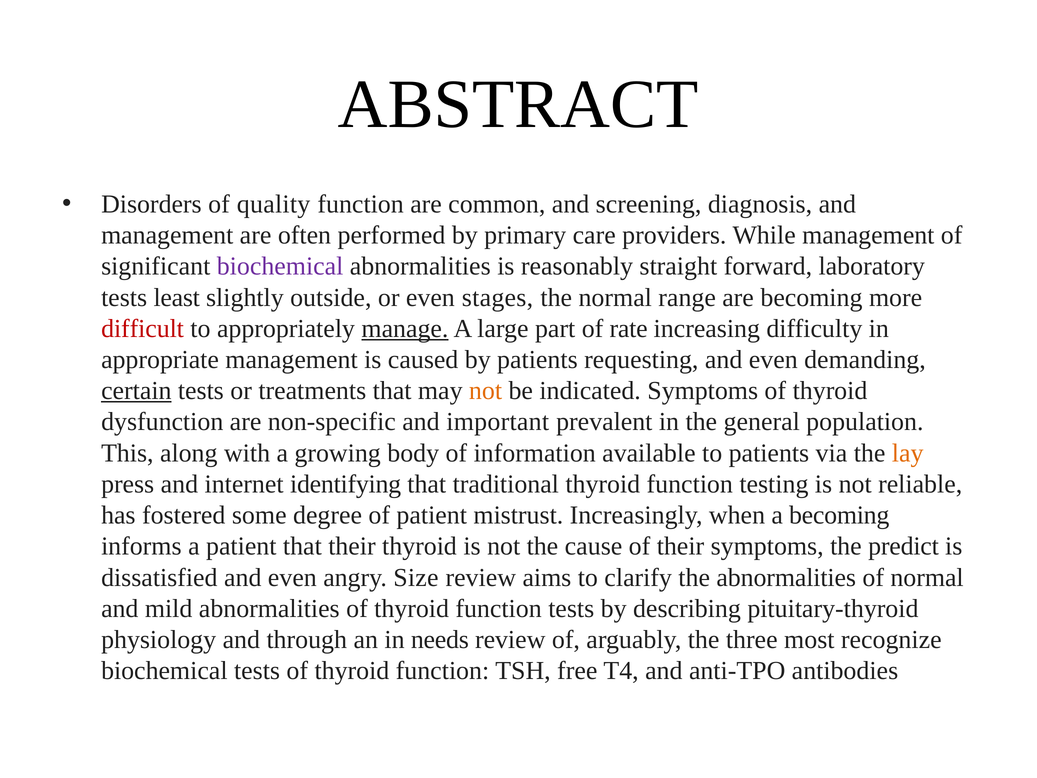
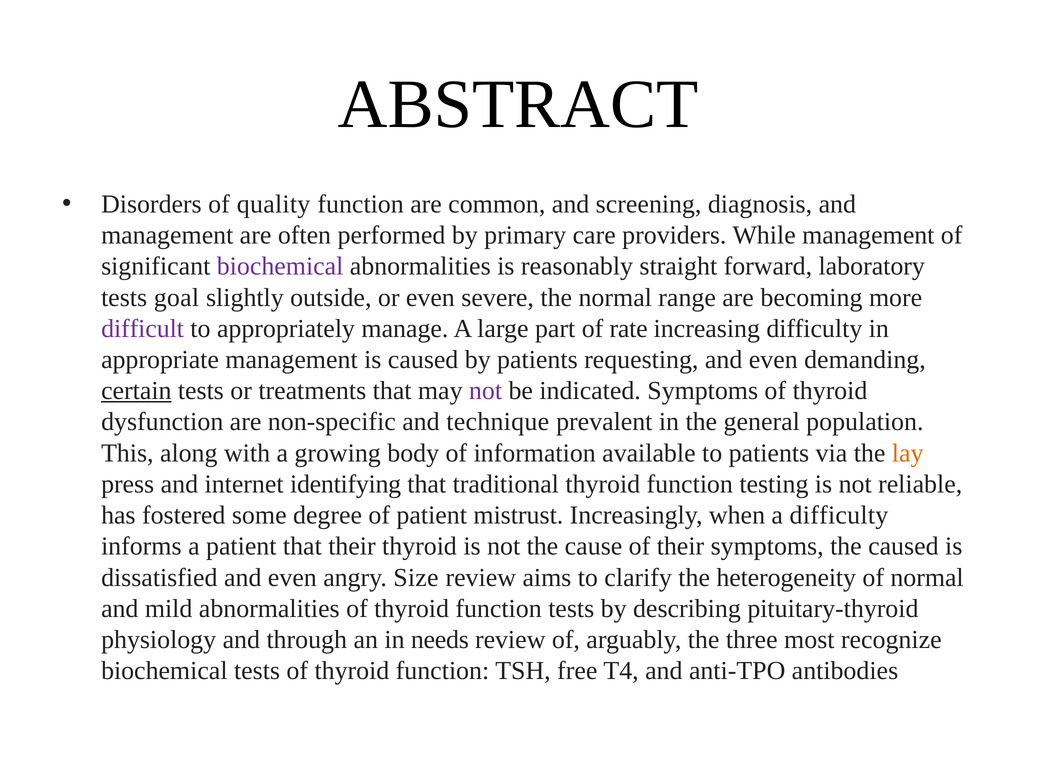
least: least -> goal (176, 297)
stages: stages -> severe (498, 297)
difficult colour: red -> purple (143, 328)
manage underline: present -> none (405, 328)
not colour: orange -> purple (486, 391)
important: important -> technique (498, 422)
a becoming: becoming -> difficulty (839, 515)
the predict: predict -> caused (903, 546)
the abnormalities: abnormalities -> heterogeneity (786, 577)
